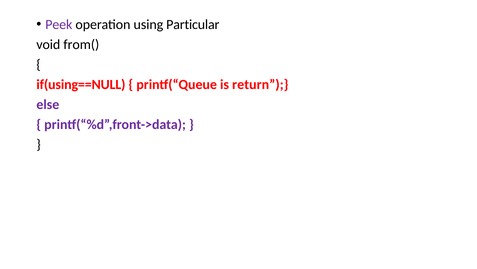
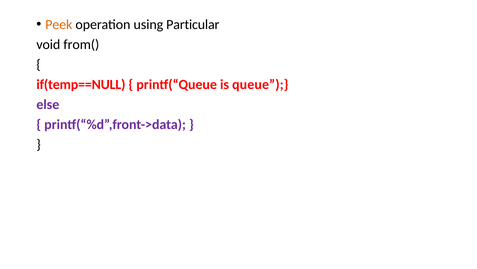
Peek colour: purple -> orange (59, 24)
if(using==NULL: if(using==NULL -> if(temp==NULL (81, 84)
return: return -> queue (260, 84)
